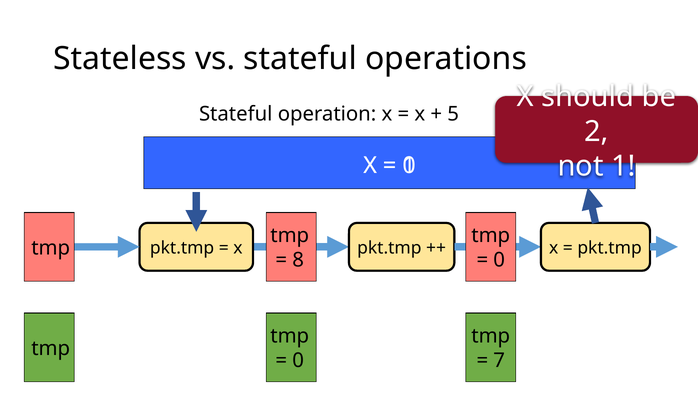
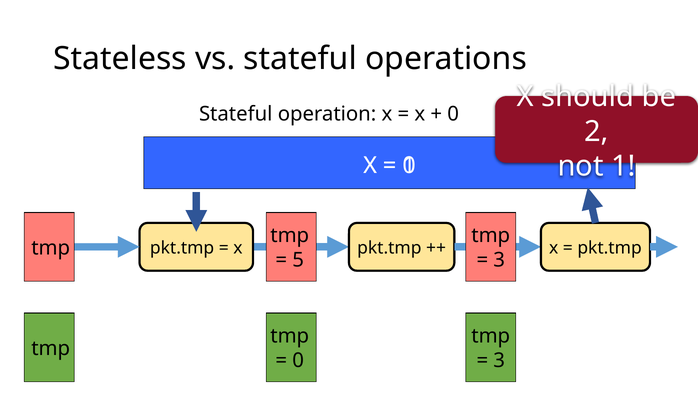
5: 5 -> 0 (453, 114)
8: 8 -> 5 (298, 260)
0: 0 -> 3 (499, 260)
7: 7 -> 3 (499, 360)
